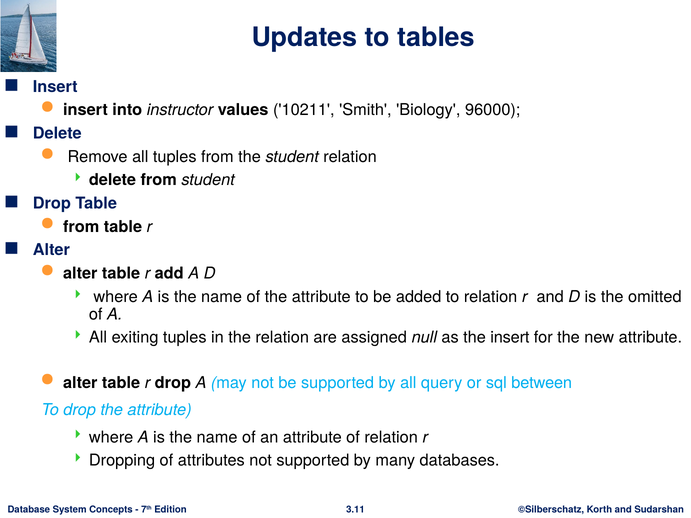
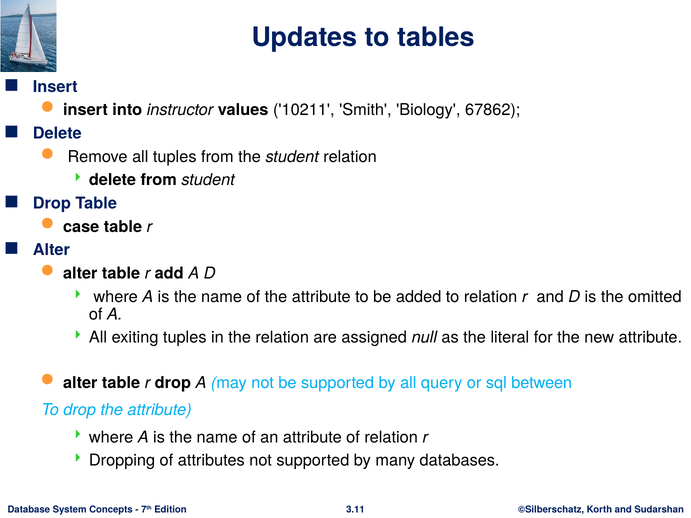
96000: 96000 -> 67862 (493, 110)
from: from -> case (81, 227)
the insert: insert -> literal (510, 338)
